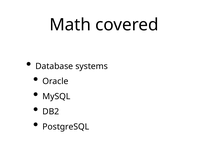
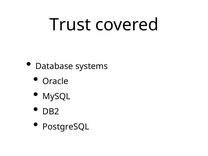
Math: Math -> Trust (70, 25)
